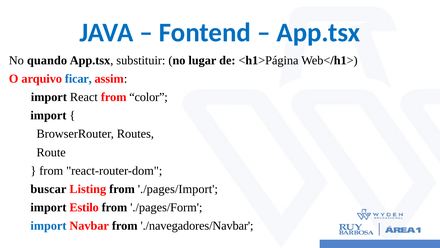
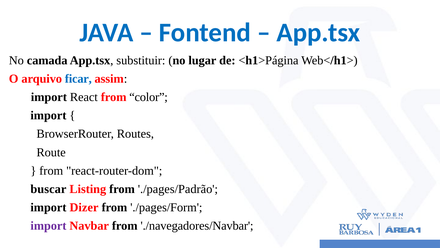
quando: quando -> camada (47, 60)
./pages/Import: ./pages/Import -> ./pages/Padrão (178, 189)
Estilo: Estilo -> Dizer (84, 207)
import colour: blue -> purple (48, 225)
